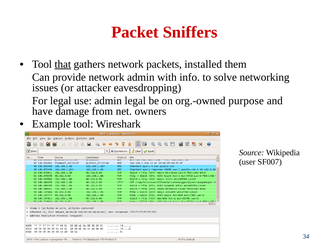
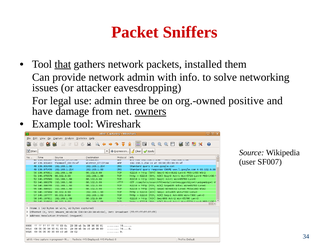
admin legal: legal -> three (135, 101)
purpose: purpose -> positive (246, 101)
owners underline: none -> present (150, 111)
